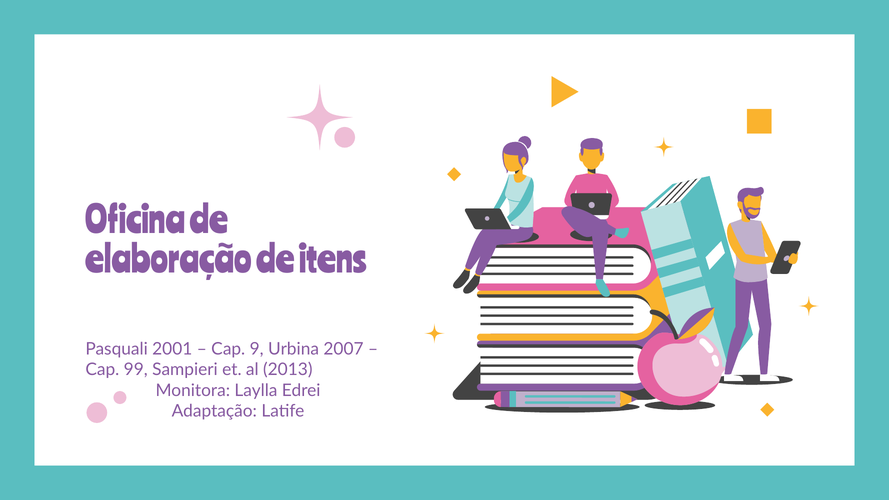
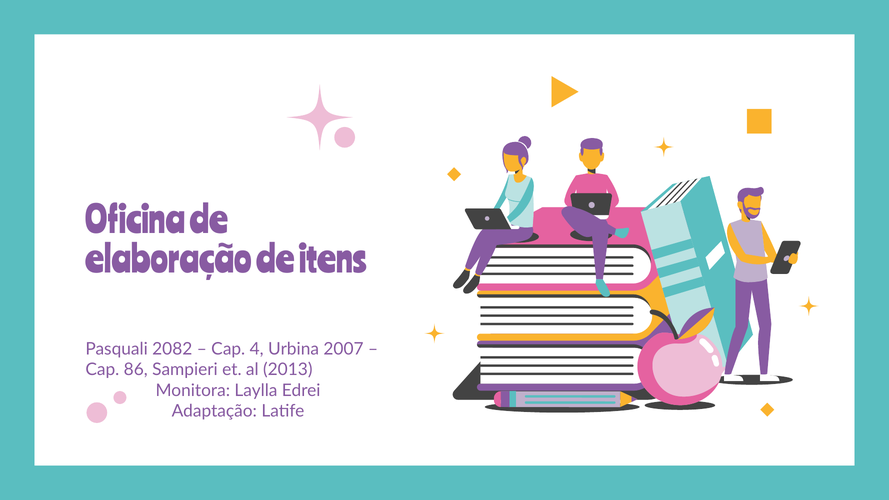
2001: 2001 -> 2082 (172, 349)
9: 9 -> 4 (257, 349)
99: 99 -> 86 (136, 370)
